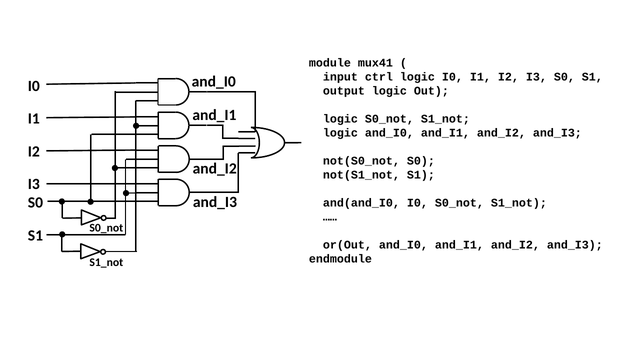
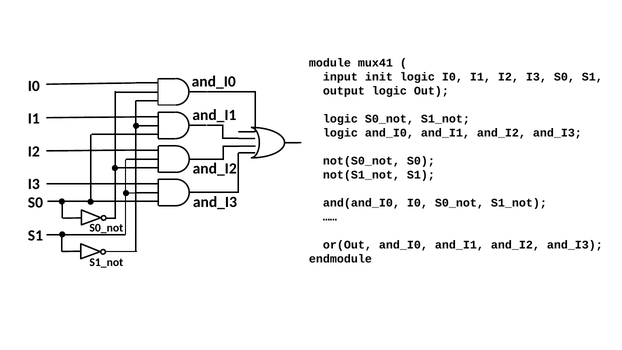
ctrl: ctrl -> init (379, 77)
